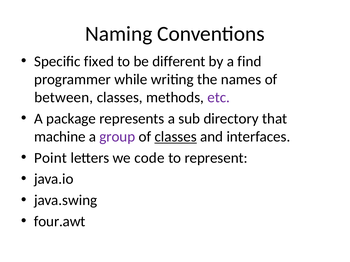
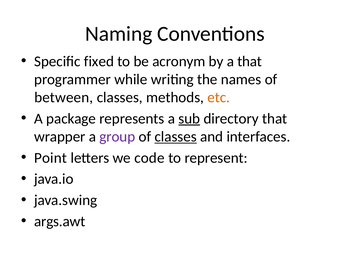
different: different -> acronym (179, 61)
a find: find -> that (250, 61)
etc colour: purple -> orange (219, 98)
sub underline: none -> present (189, 119)
machine: machine -> wrapper (60, 137)
four.awt: four.awt -> args.awt (60, 222)
